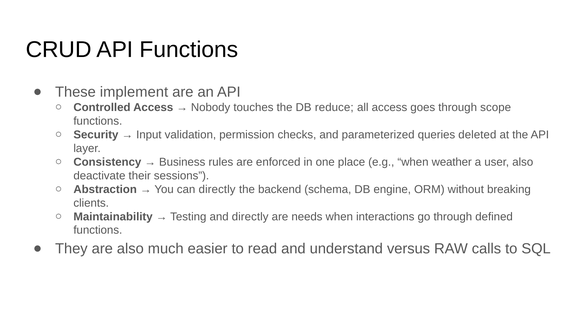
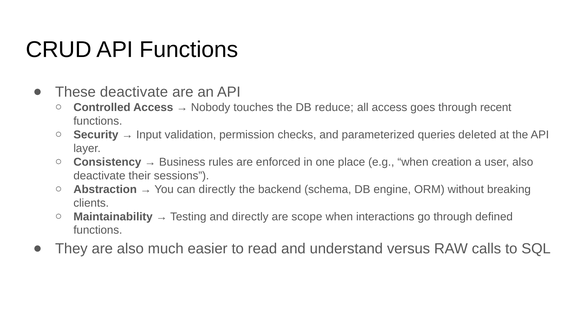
These implement: implement -> deactivate (134, 92)
scope: scope -> recent (496, 108)
weather: weather -> creation (452, 162)
needs: needs -> scope (307, 217)
